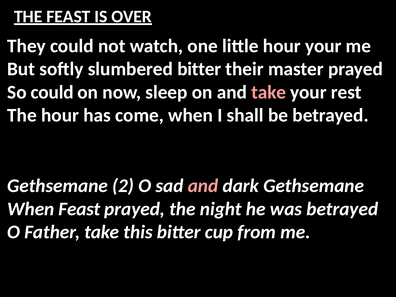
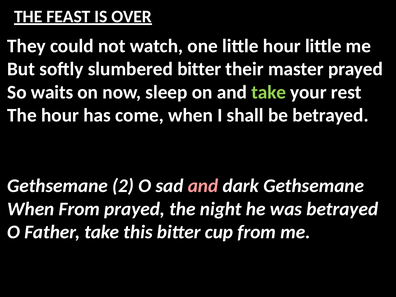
hour your: your -> little (323, 46)
So could: could -> waits (52, 92)
take colour: pink -> light green (269, 92)
When Feast: Feast -> From (79, 209)
